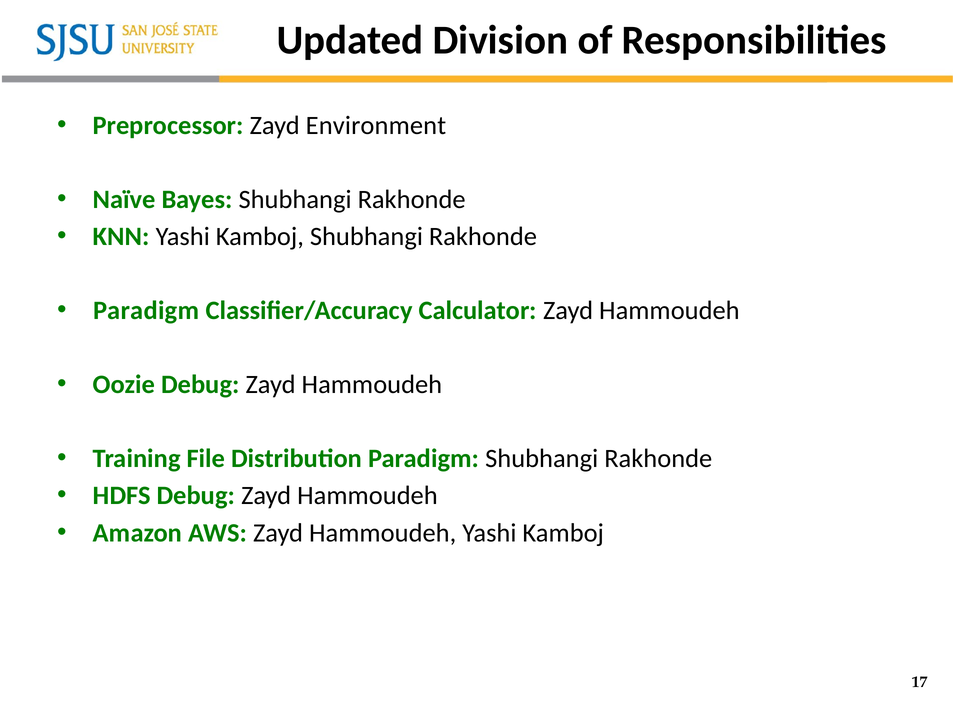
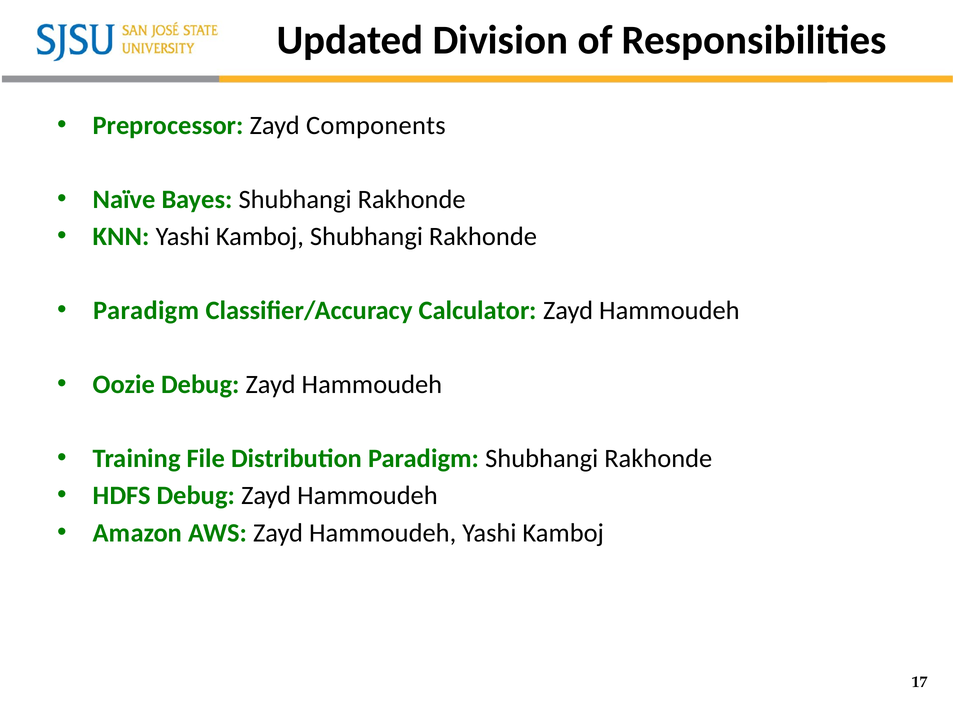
Environment: Environment -> Components (376, 126)
